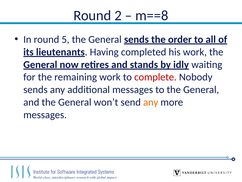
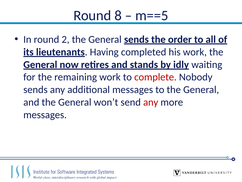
2: 2 -> 8 (118, 16)
m==8: m==8 -> m==5 (152, 16)
5: 5 -> 2 (66, 39)
any colour: orange -> red (151, 102)
